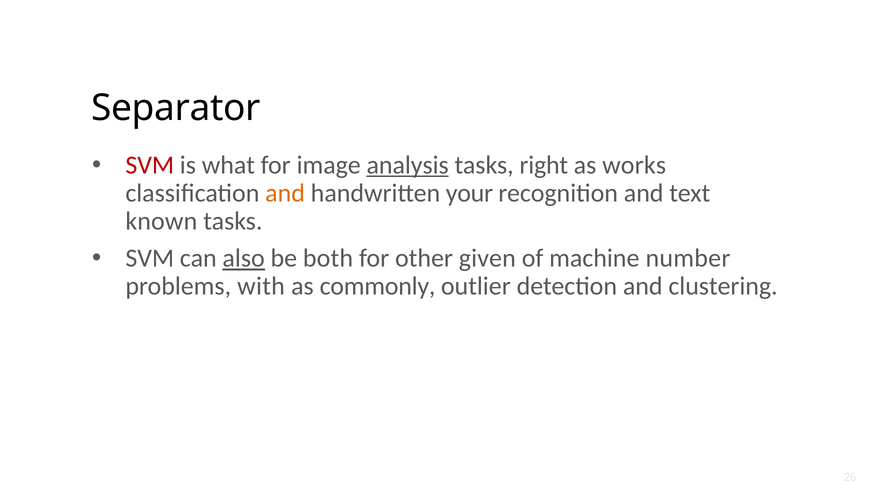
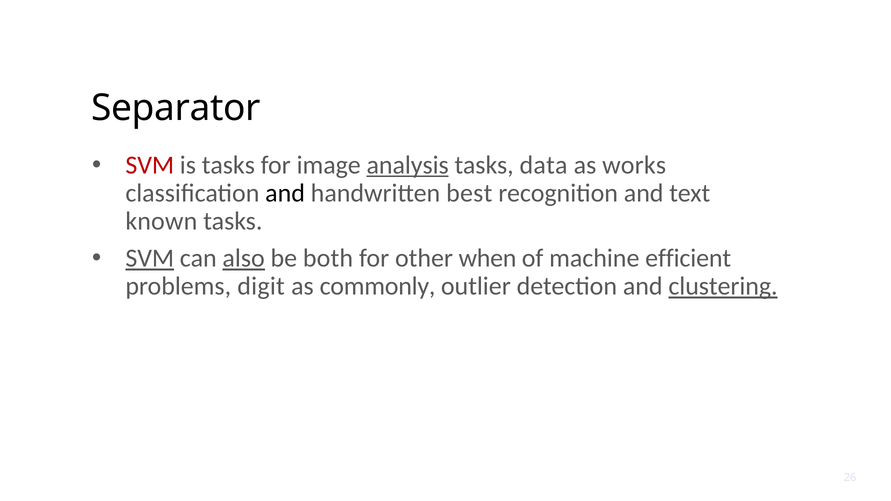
is what: what -> tasks (228, 165)
right: right -> data (544, 165)
and colour: orange -> black (285, 193)
your: your -> best (469, 193)
SVM underline: none -> present (150, 258)
given: given -> when (488, 258)
number: number -> efficient (688, 258)
with: with -> digit (261, 286)
clustering underline: none -> present (723, 286)
